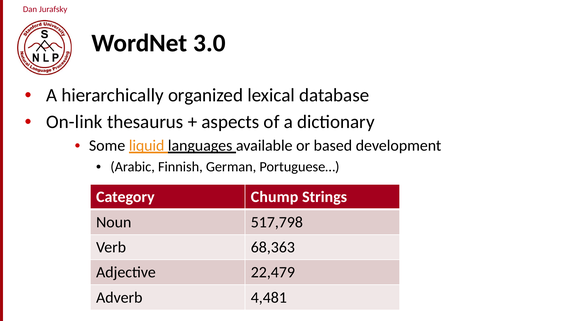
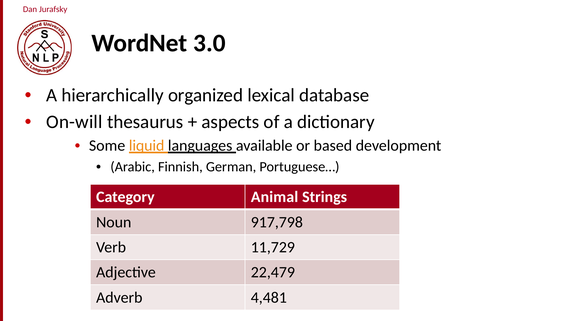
On-link: On-link -> On-will (74, 122)
Chump: Chump -> Animal (275, 197)
517,798: 517,798 -> 917,798 (277, 222)
68,363: 68,363 -> 11,729 (273, 247)
